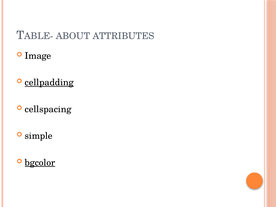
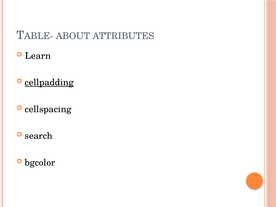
Image: Image -> Learn (38, 56)
simple: simple -> search (39, 136)
bgcolor underline: present -> none (40, 163)
